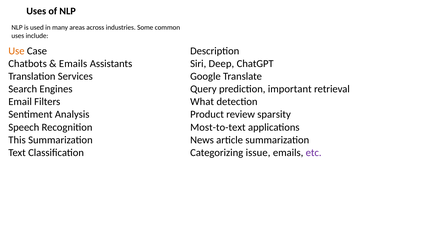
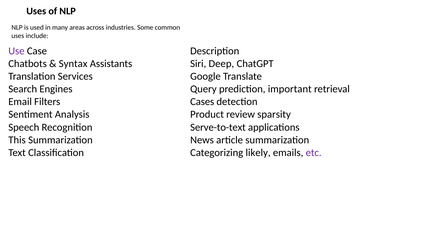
Use colour: orange -> purple (16, 51)
Emails: Emails -> Syntax (73, 64)
What: What -> Cases (202, 102)
Most-to-text: Most-to-text -> Serve-to-text (218, 127)
issue: issue -> likely (258, 153)
